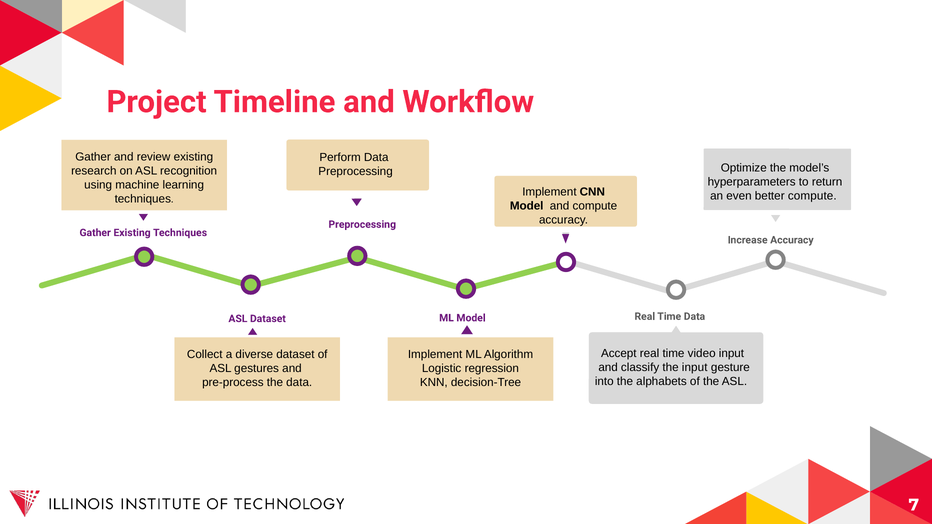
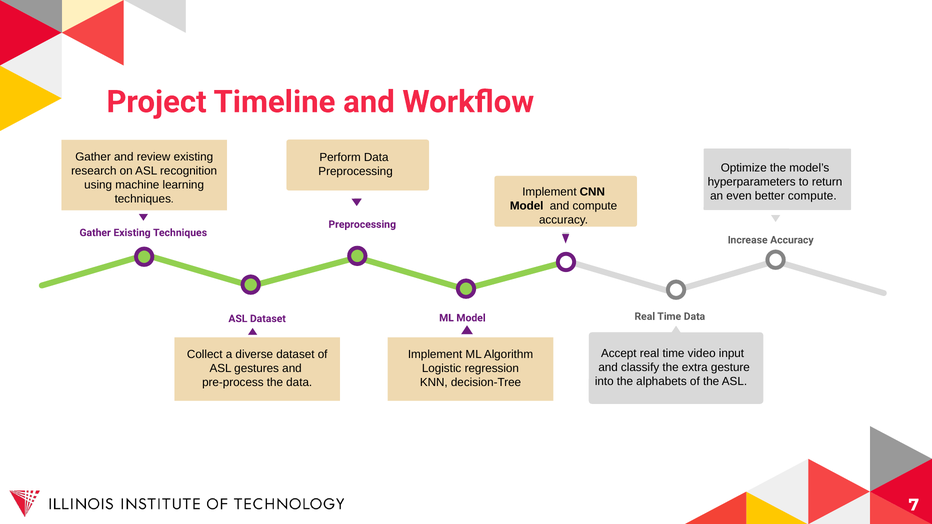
the input: input -> extra (695, 367)
